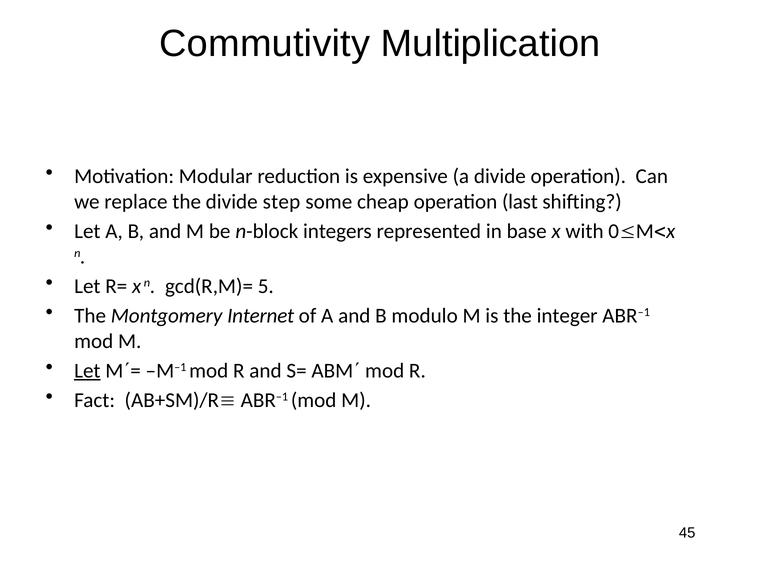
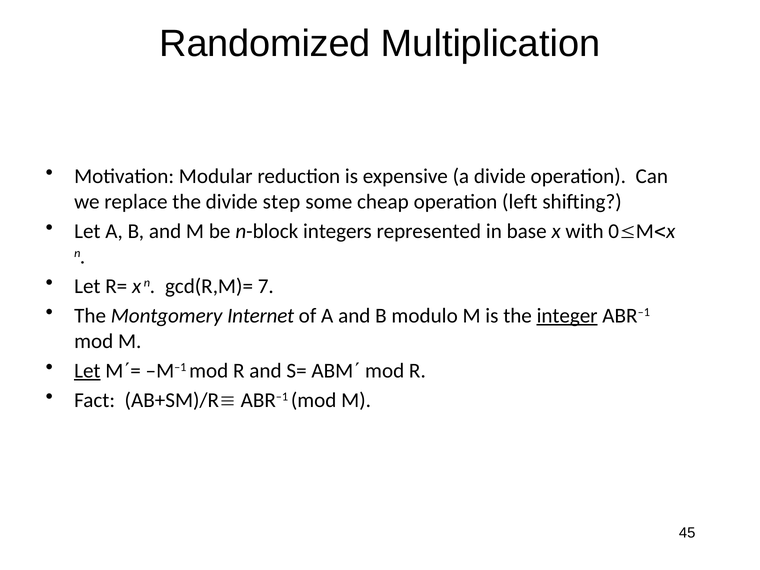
Commutivity: Commutivity -> Randomized (265, 44)
last: last -> left (520, 202)
5: 5 -> 7 (266, 286)
integer underline: none -> present (567, 316)
